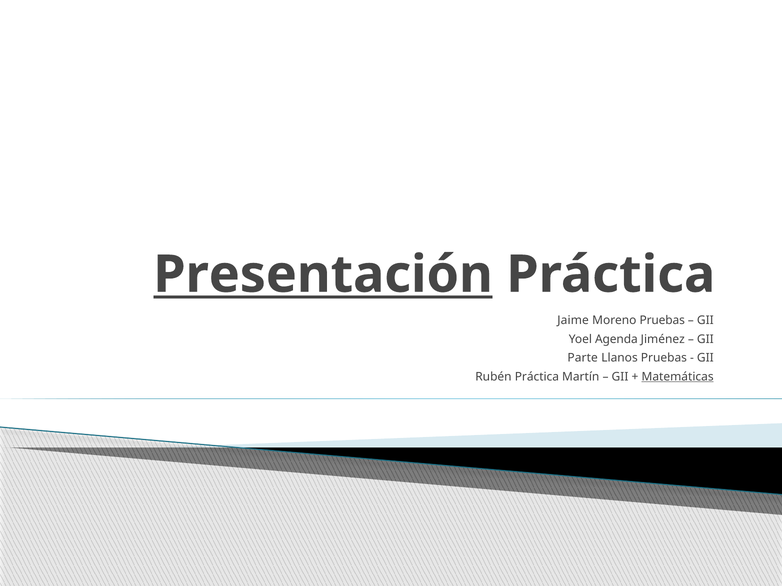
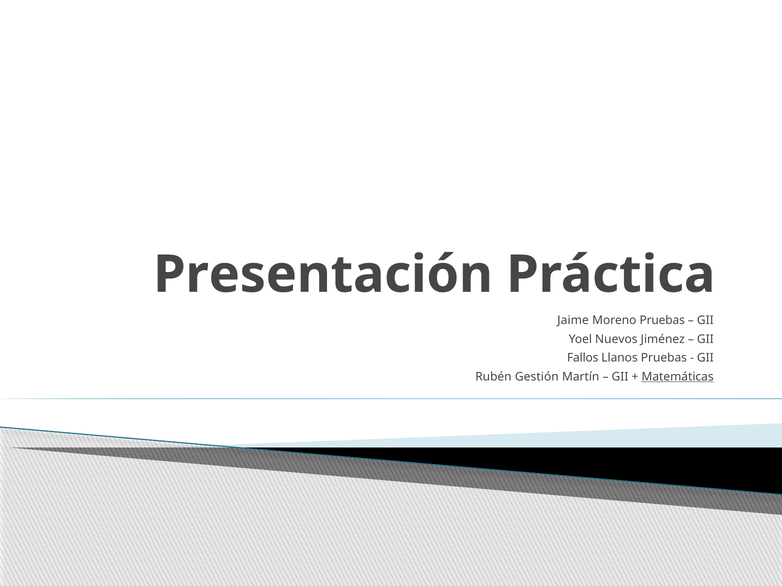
Presentación underline: present -> none (323, 275)
Agenda: Agenda -> Nuevos (616, 339)
Parte: Parte -> Fallos (583, 358)
Rubén Práctica: Práctica -> Gestión (537, 377)
